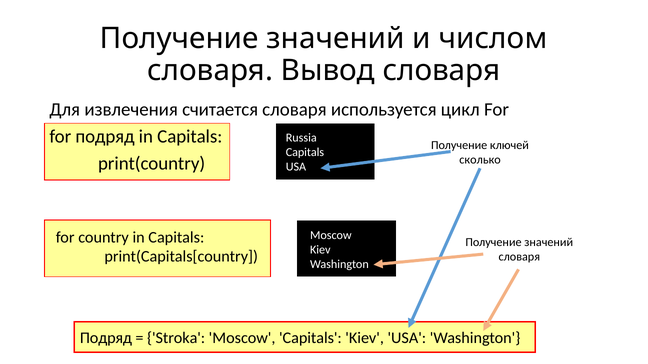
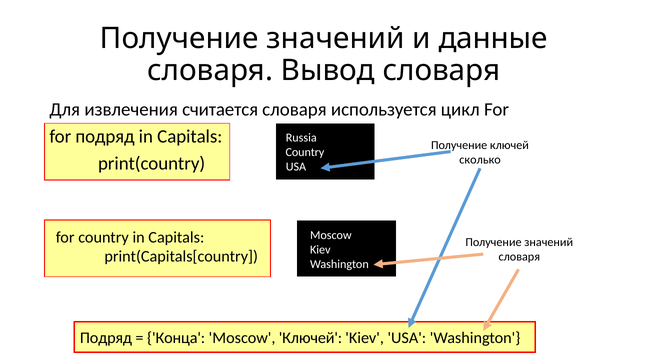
числом: числом -> данные (493, 38)
Capitals: Capitals -> Country (305, 152)
Stroka: Stroka -> Конца (176, 338)
Moscow Capitals: Capitals -> Ключей (310, 338)
